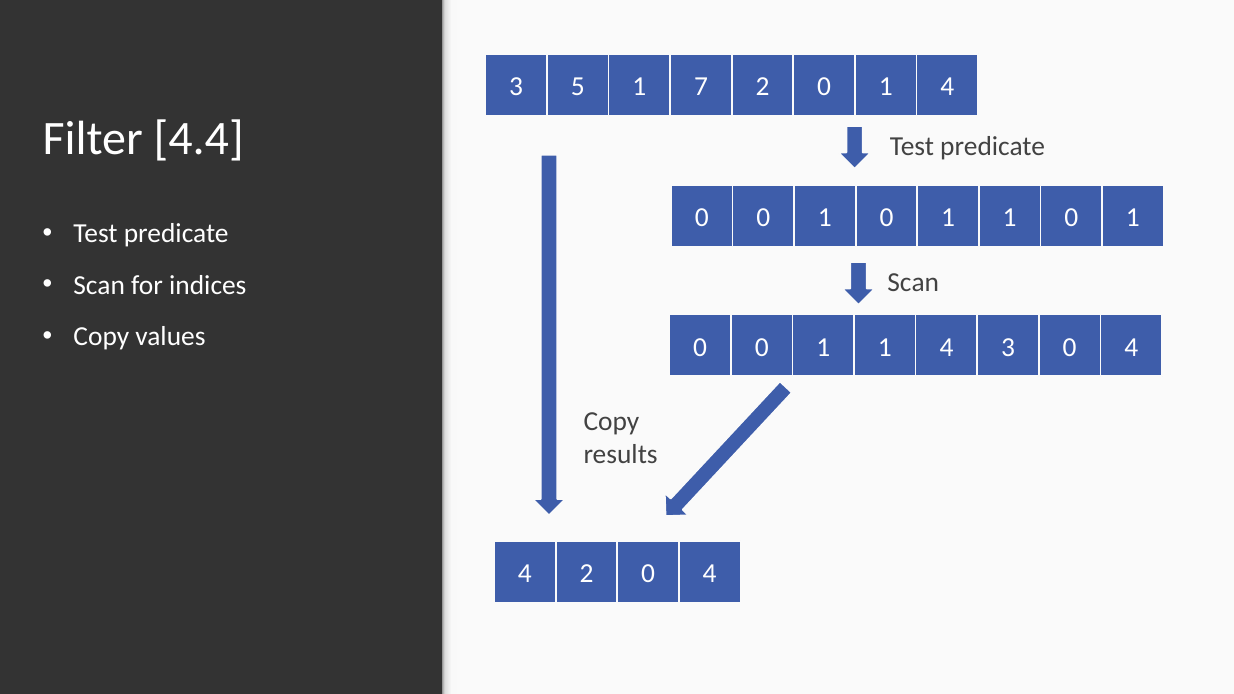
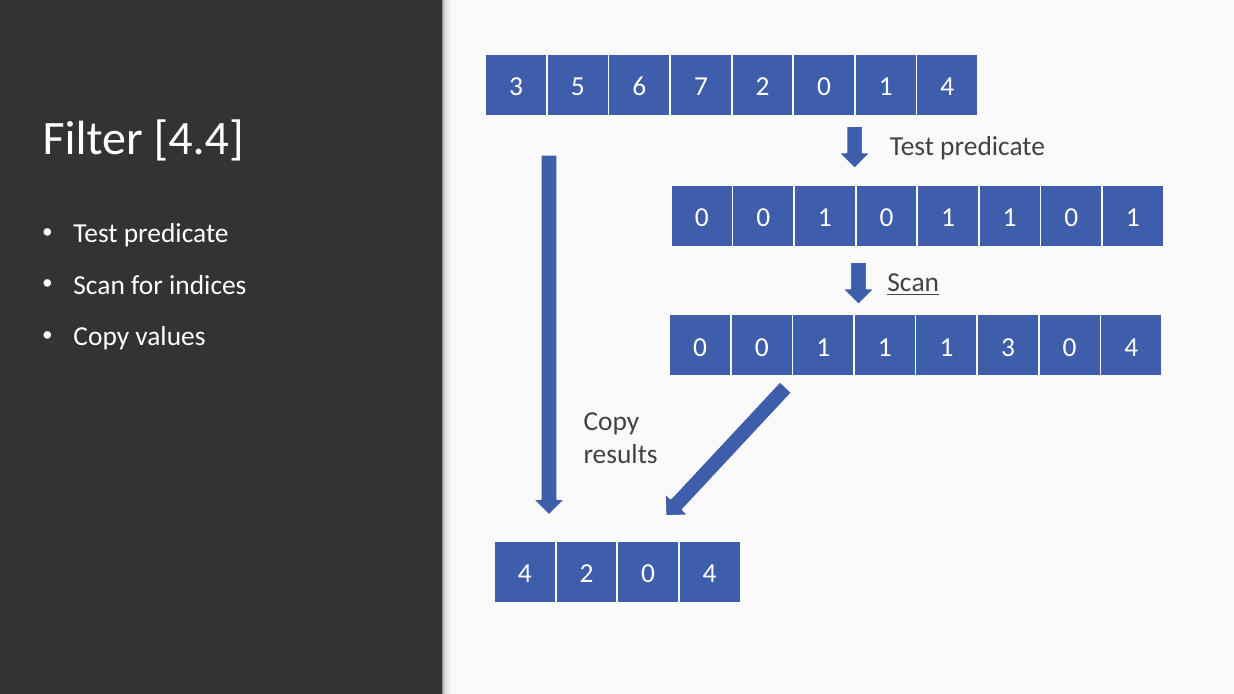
5 1: 1 -> 6 (639, 86)
Scan underline: none -> present (913, 283)
1 1 4: 4 -> 1 (946, 347)
